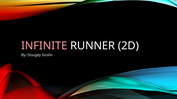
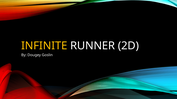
INFINITE colour: pink -> yellow (44, 46)
